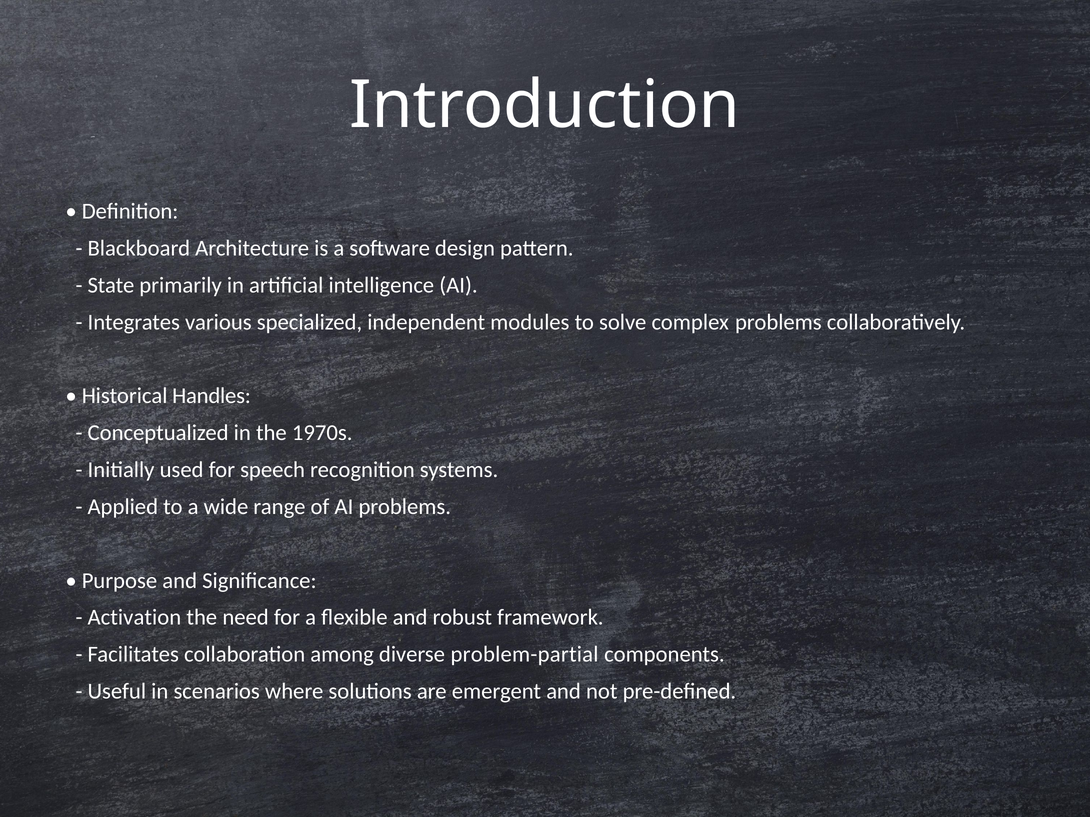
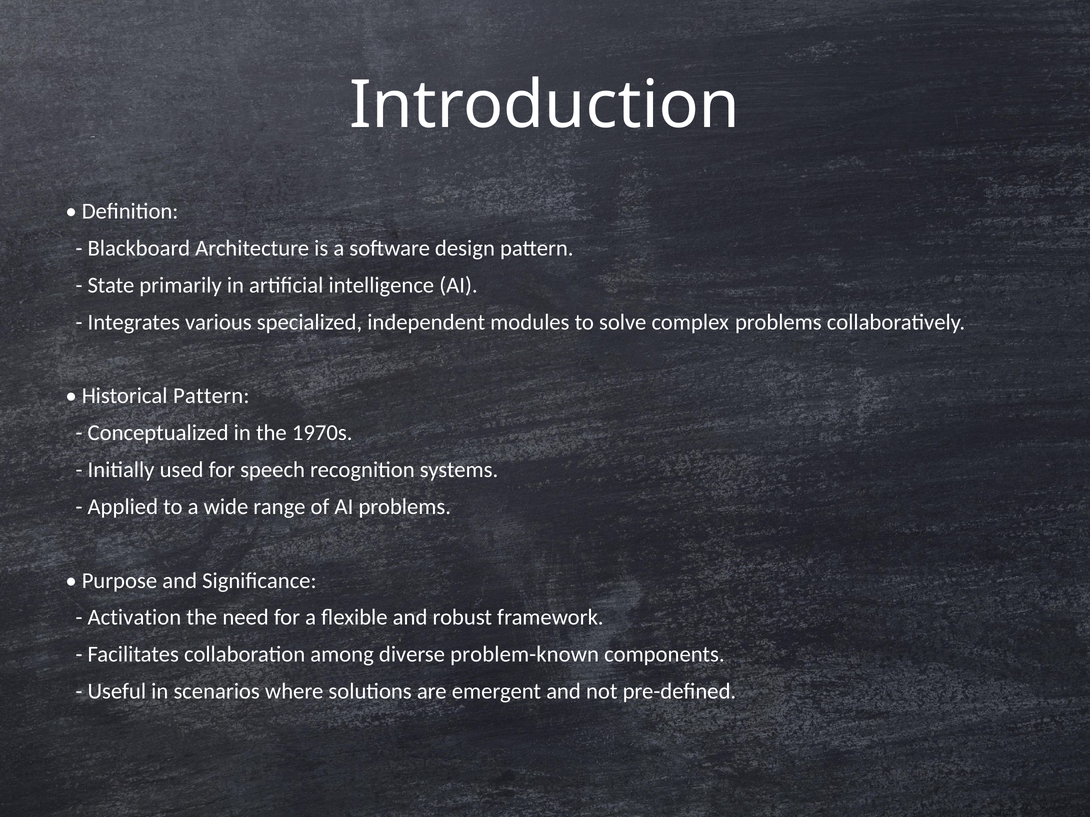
Historical Handles: Handles -> Pattern (211, 396)
problem-partial: problem-partial -> problem-known (525, 655)
